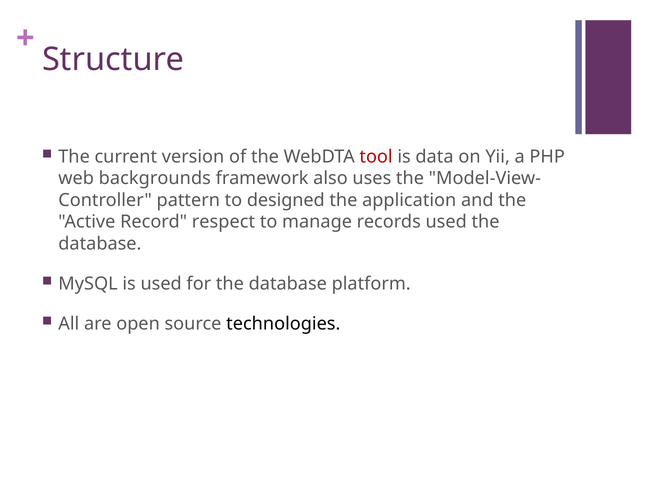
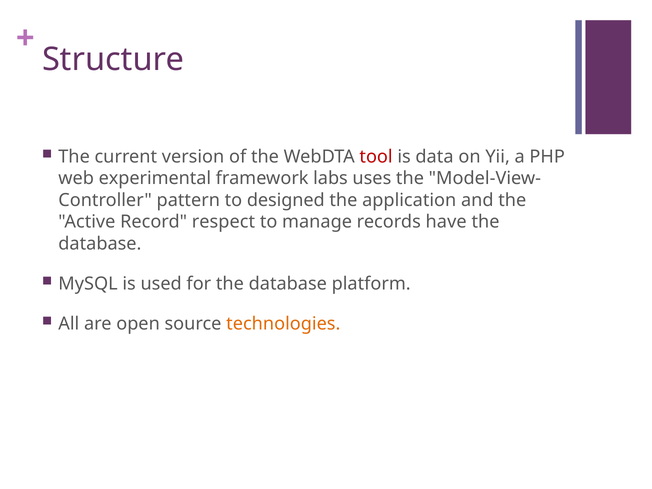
backgrounds: backgrounds -> experimental (155, 178)
also: also -> labs (331, 178)
records used: used -> have (446, 222)
technologies colour: black -> orange (283, 324)
